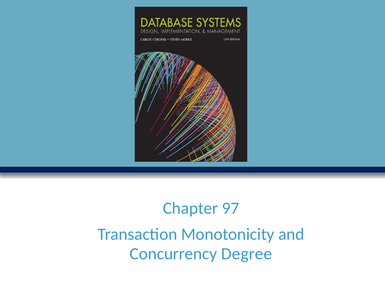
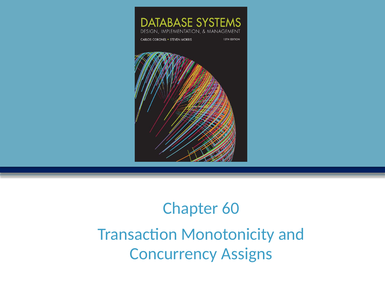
97: 97 -> 60 (231, 209)
Degree: Degree -> Assigns (247, 254)
